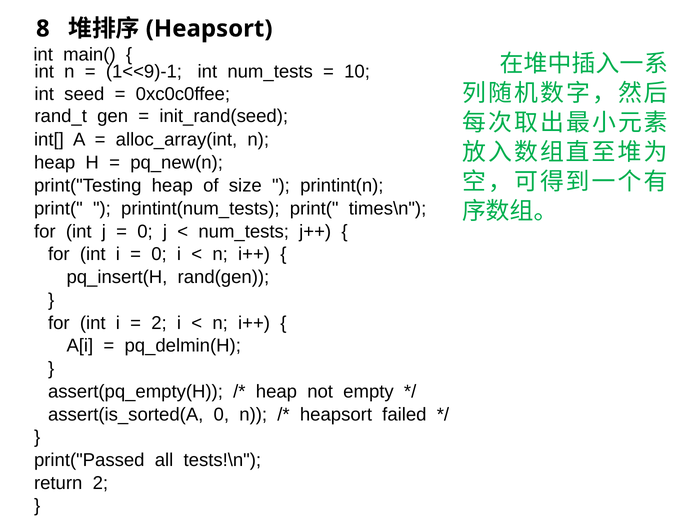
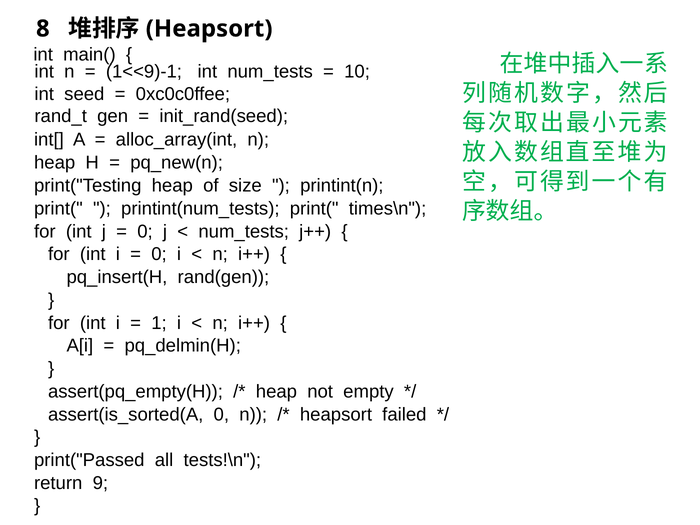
2: 2 -> 1 (159, 323)
return 2: 2 -> 9 (100, 483)
